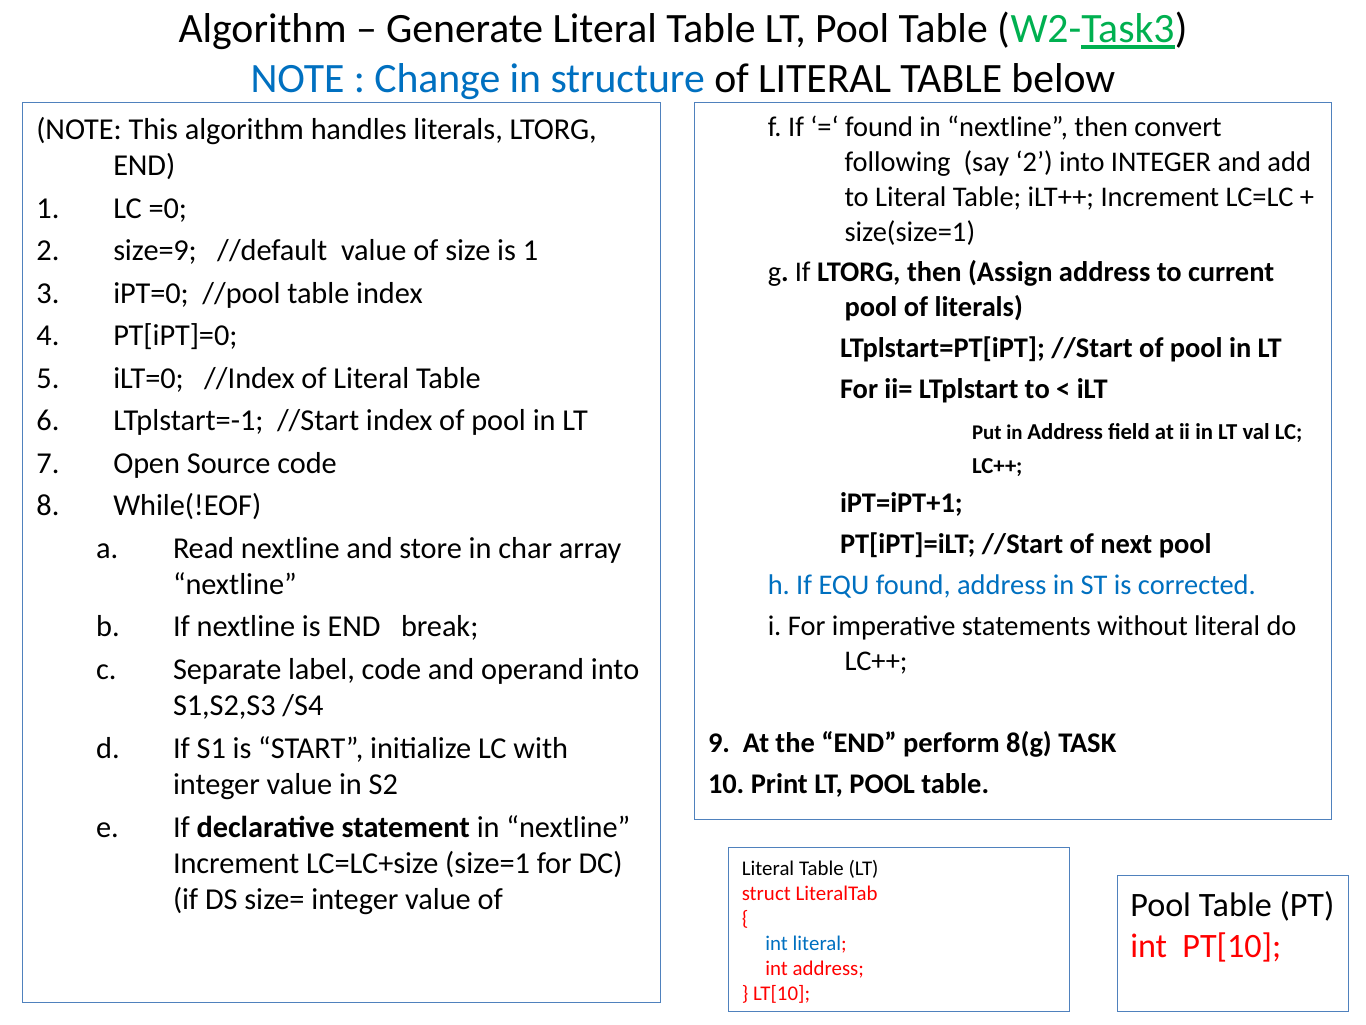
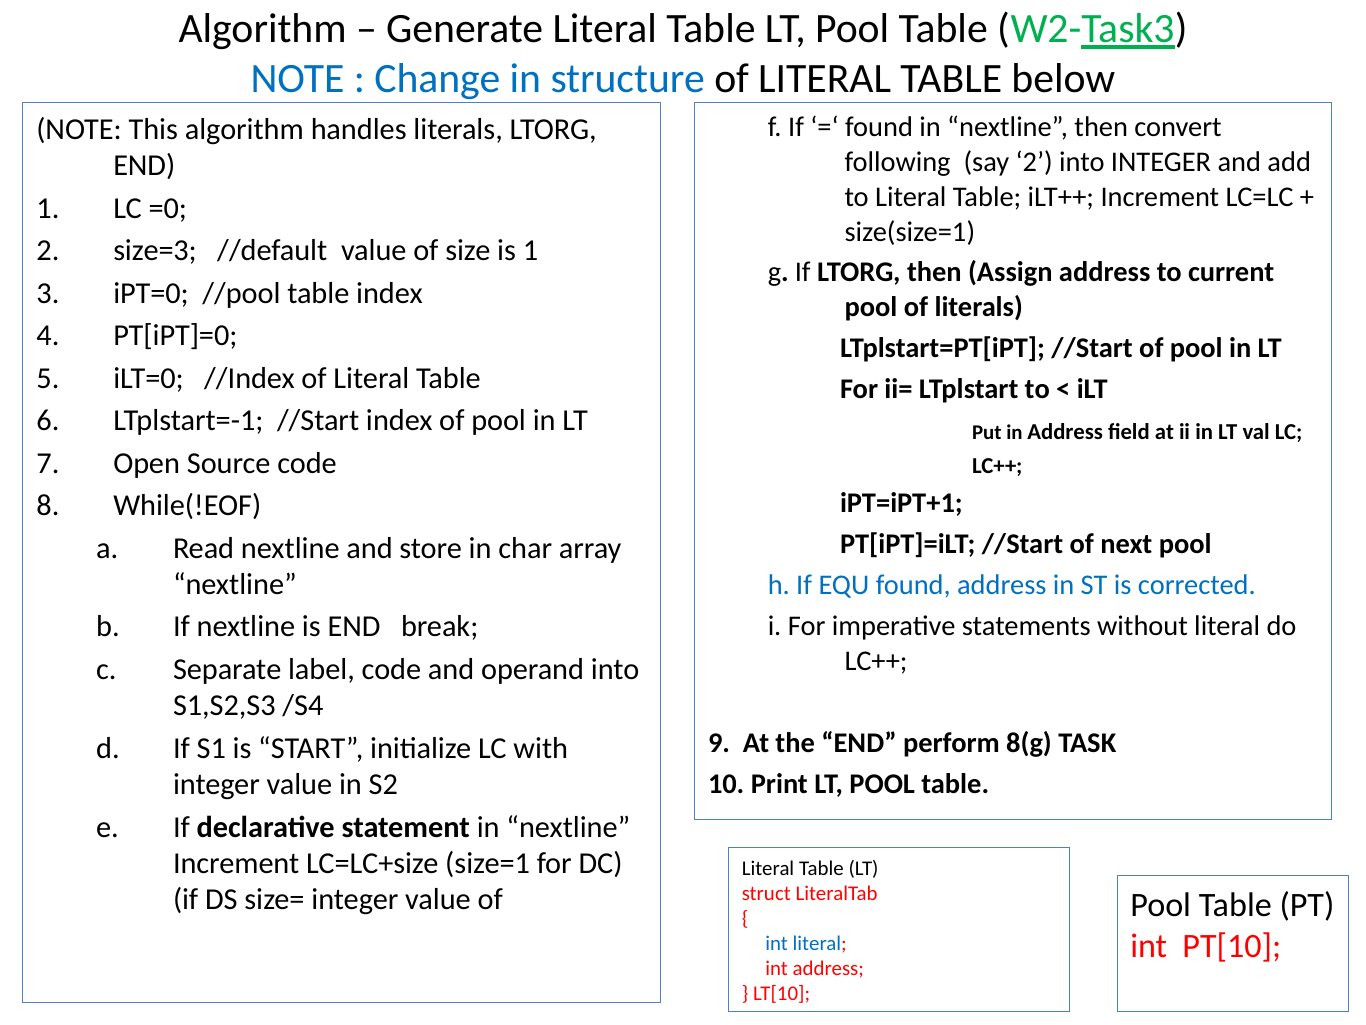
size=9: size=9 -> size=3 (155, 251)
